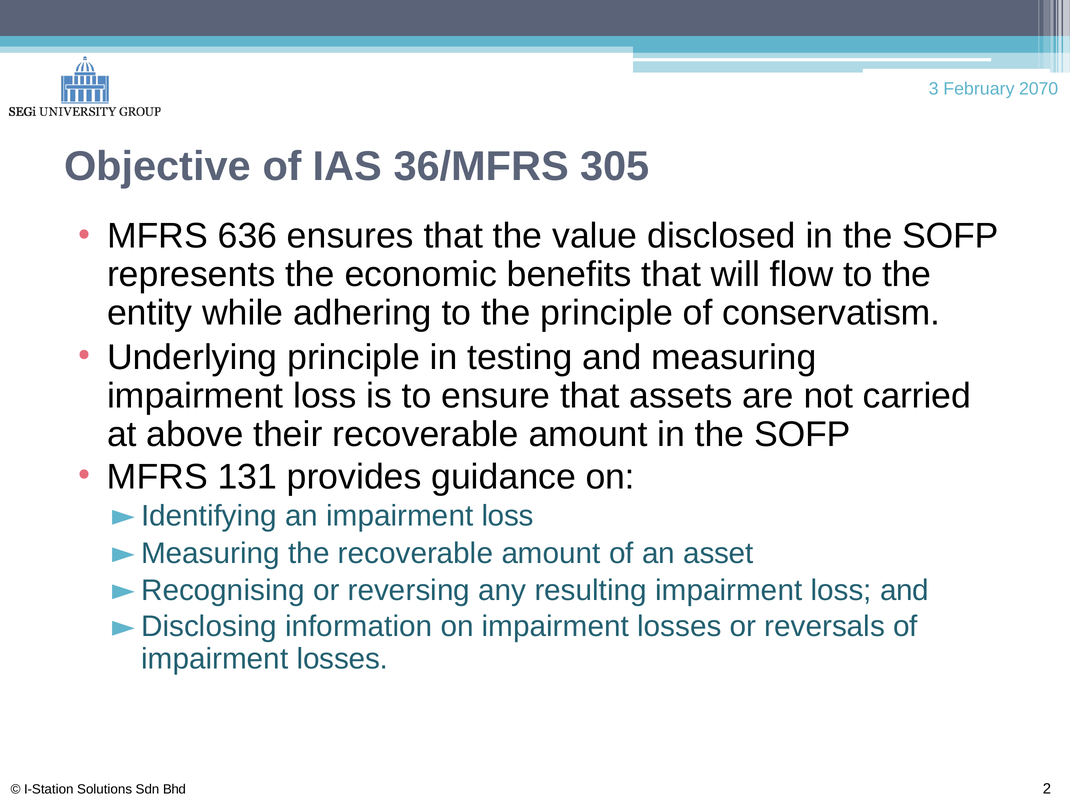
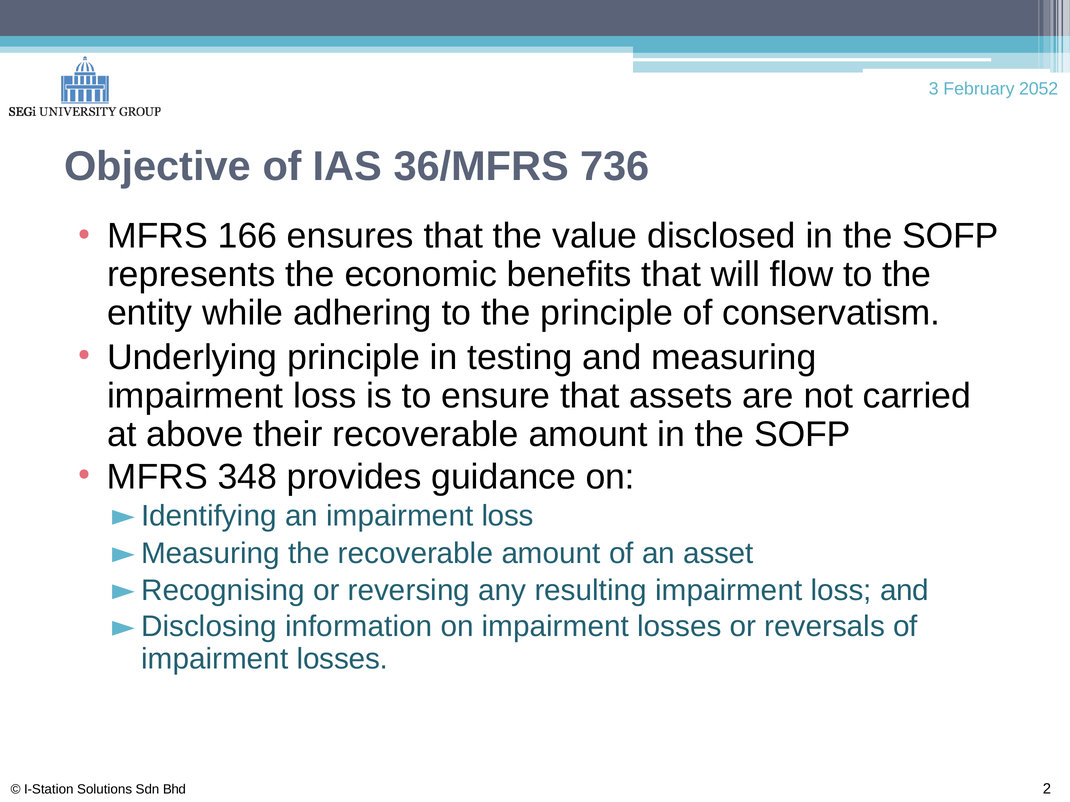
2070: 2070 -> 2052 (1039, 89)
305: 305 -> 736 (615, 166)
636: 636 -> 166 (247, 236)
131: 131 -> 348 (247, 477)
